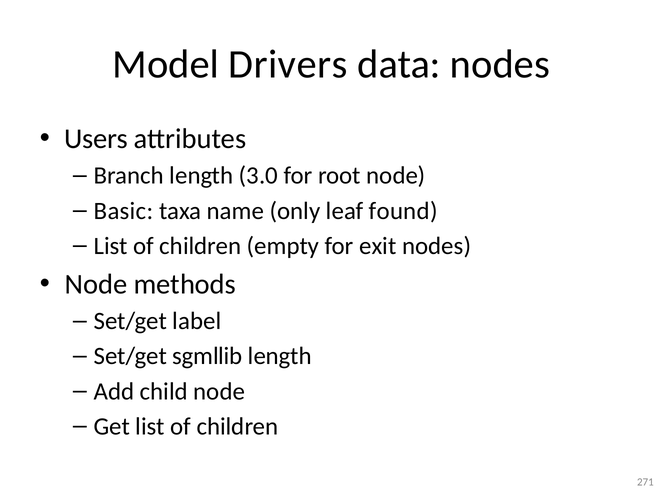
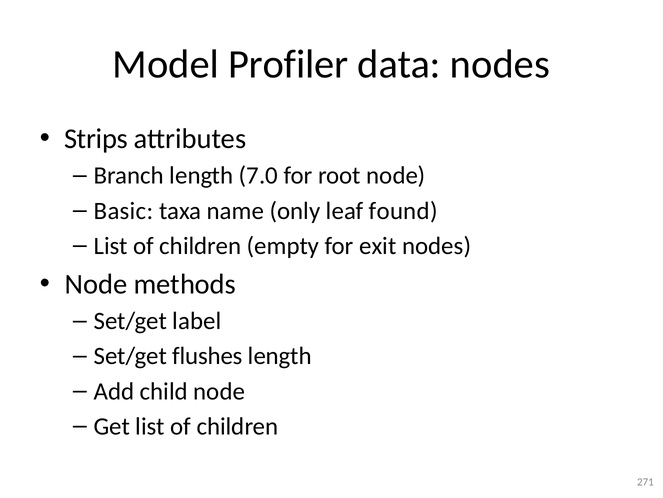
Drivers: Drivers -> Profiler (288, 64)
Users: Users -> Strips (96, 138)
3.0: 3.0 -> 7.0 (258, 175)
sgmllib: sgmllib -> flushes (207, 356)
